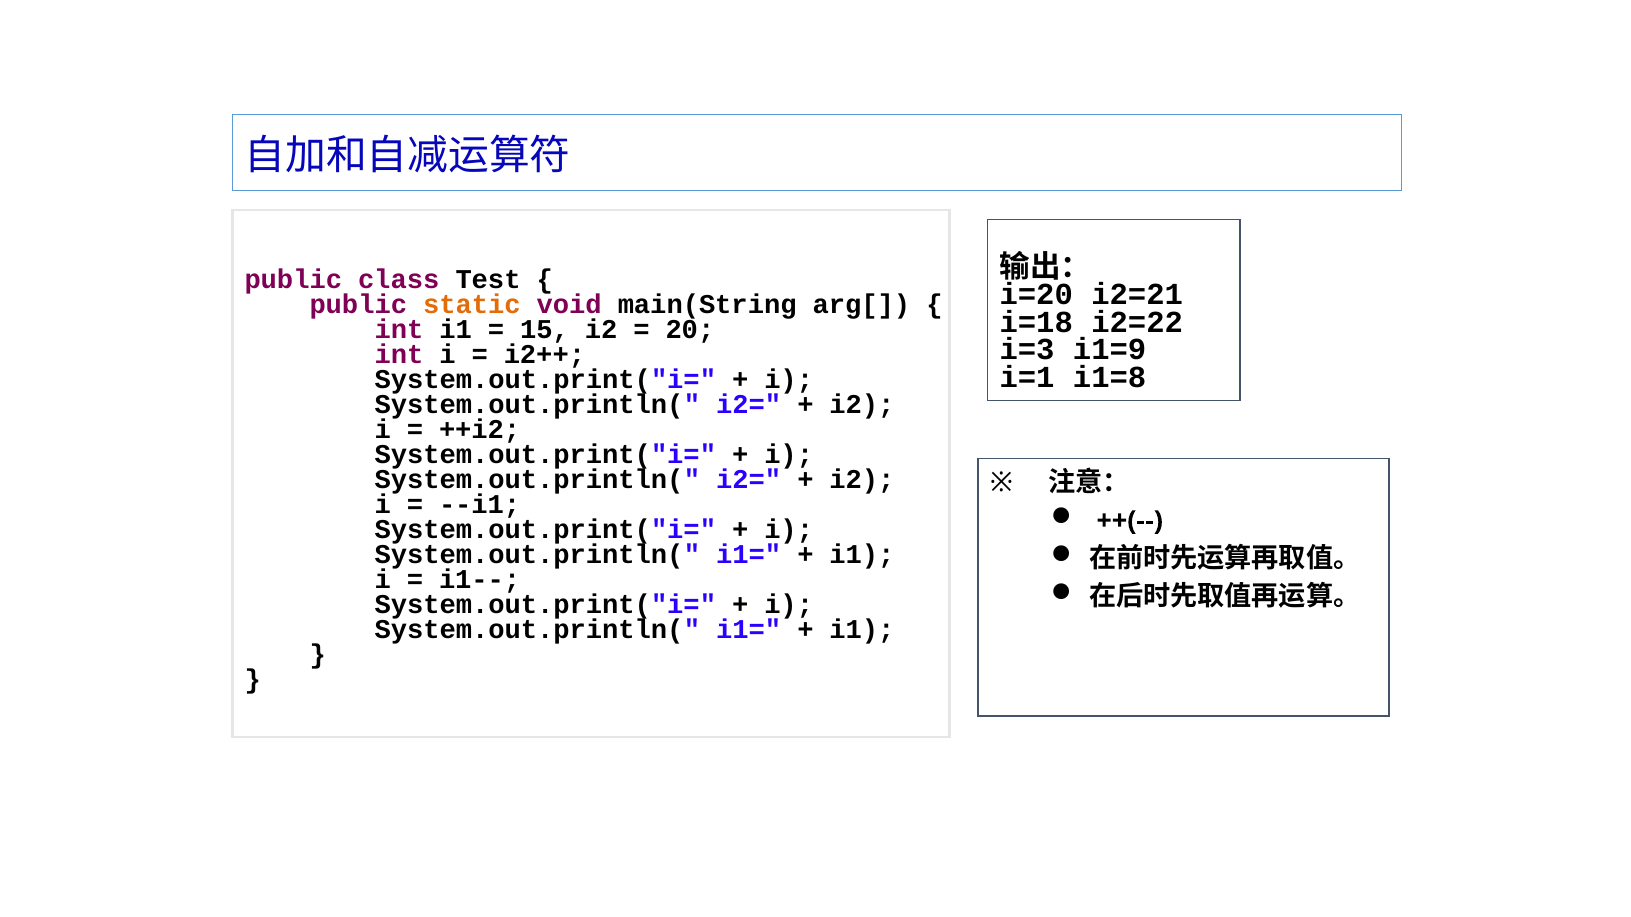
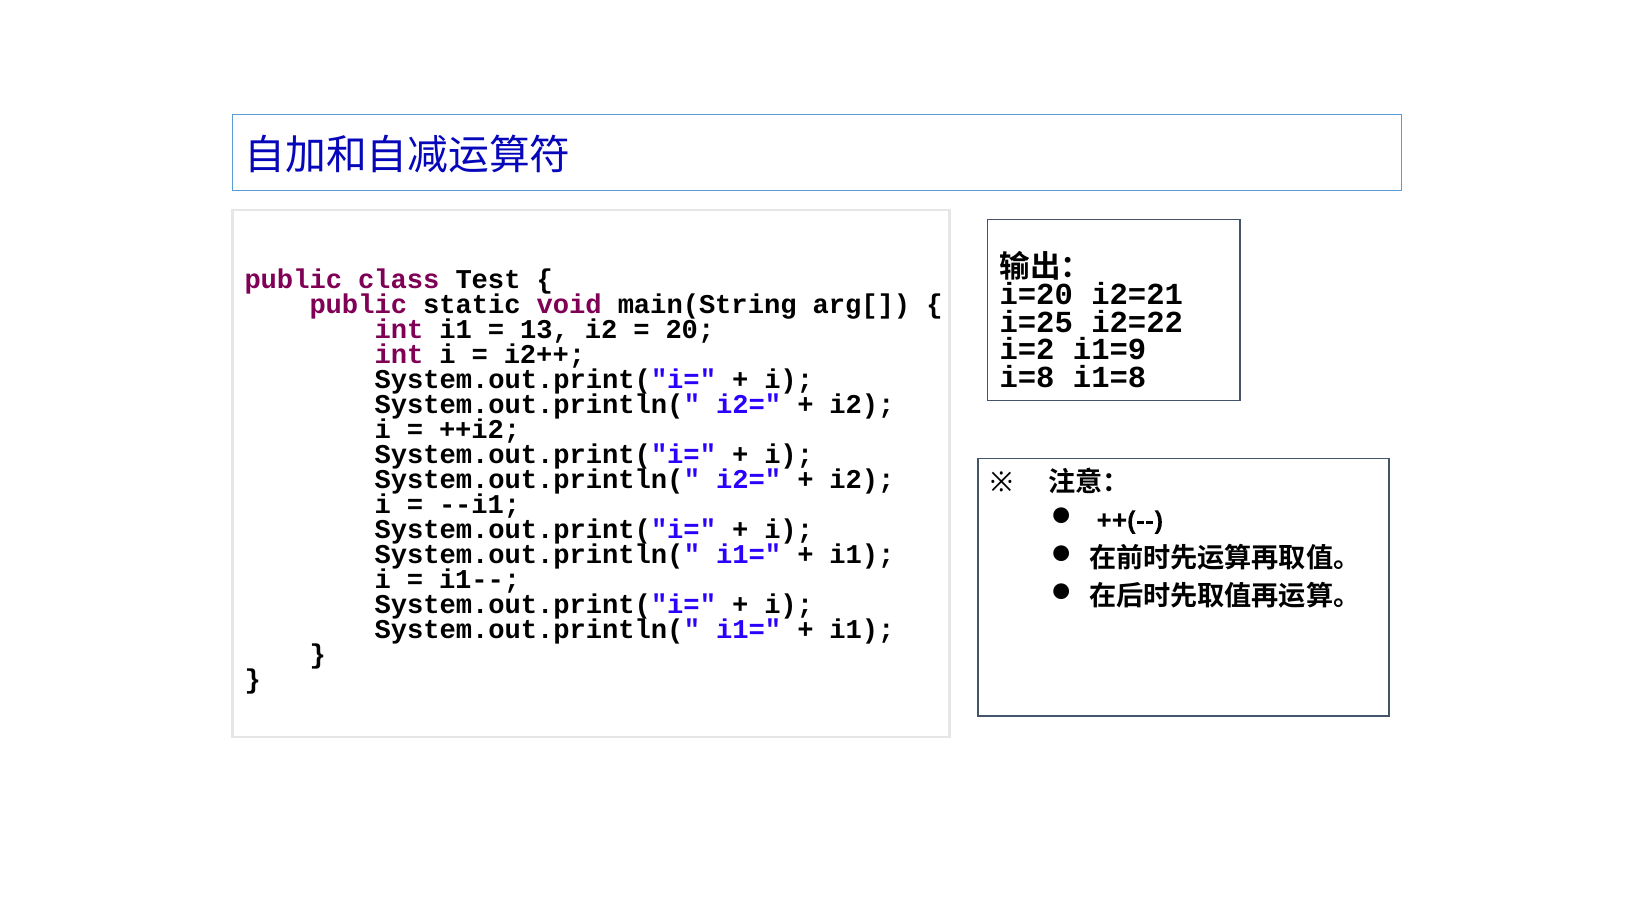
static colour: orange -> black (472, 305)
i=18: i=18 -> i=25 (1036, 322)
15: 15 -> 13 (545, 330)
i=3: i=3 -> i=2 (1027, 350)
i=1: i=1 -> i=8 (1027, 377)
